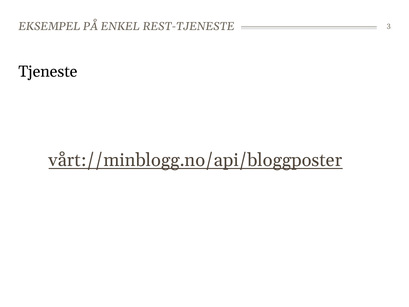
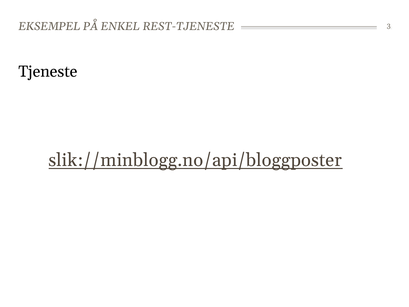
vårt://minblogg.no/api/bloggposter: vårt://minblogg.no/api/bloggposter -> slik://minblogg.no/api/bloggposter (195, 160)
